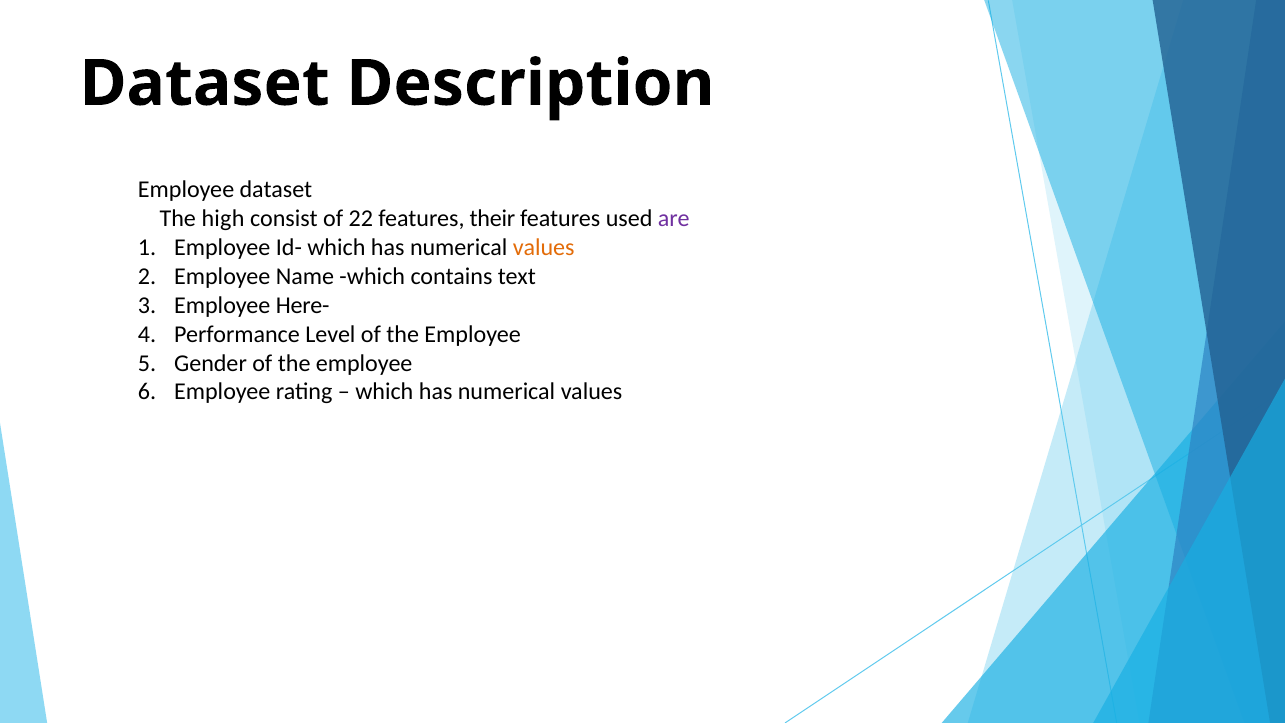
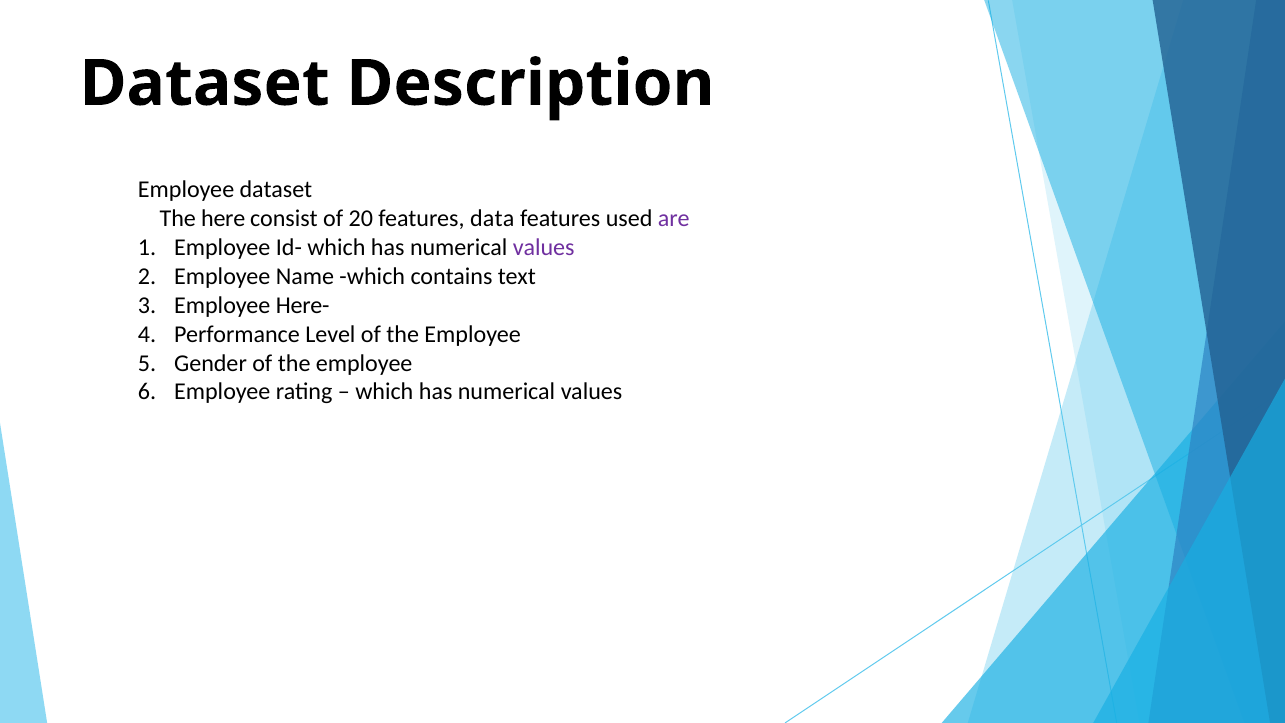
high: high -> here (223, 218)
22: 22 -> 20 (361, 218)
their: their -> data (492, 218)
values colour: orange -> purple (544, 247)
